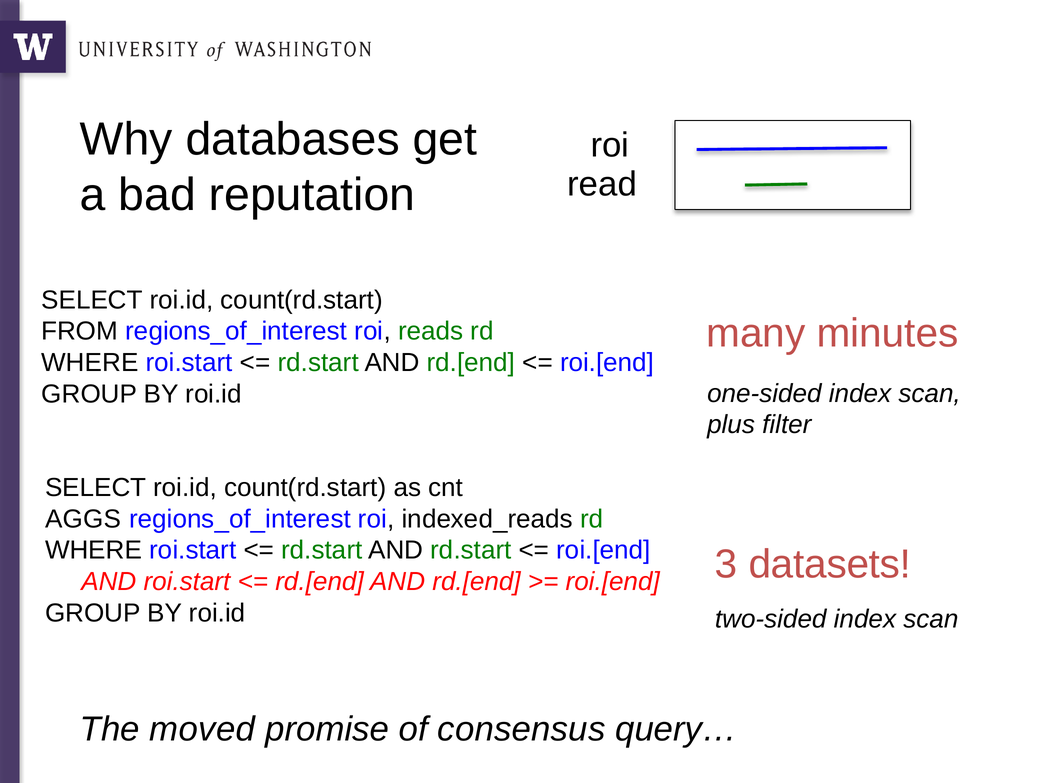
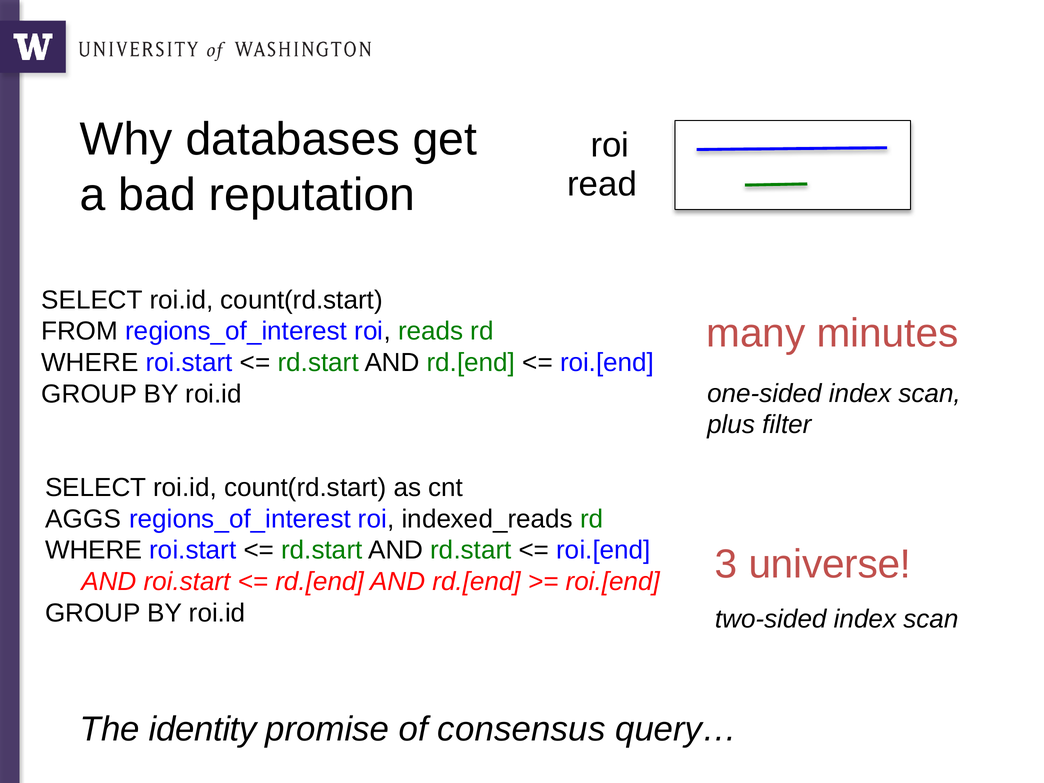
datasets: datasets -> universe (830, 564)
moved: moved -> identity (203, 729)
